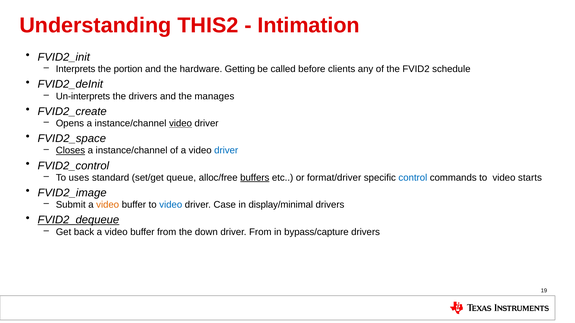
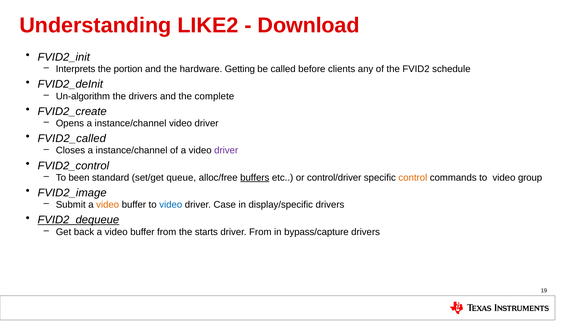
THIS2: THIS2 -> LIKE2 (208, 25)
Intimation: Intimation -> Download (309, 25)
Un-interprets: Un-interprets -> Un-algorithm (83, 96)
manages: manages -> complete (214, 96)
video underline: present -> none (181, 124)
FVID2_space: FVID2_space -> FVID2_called (72, 139)
Closes underline: present -> none (70, 151)
driver colour: blue -> purple (226, 151)
uses: uses -> been (79, 178)
format/driver: format/driver -> control/driver (334, 178)
control colour: blue -> orange (413, 178)
starts: starts -> group (530, 178)
display/minimal: display/minimal -> display/specific (281, 205)
down: down -> starts (206, 232)
